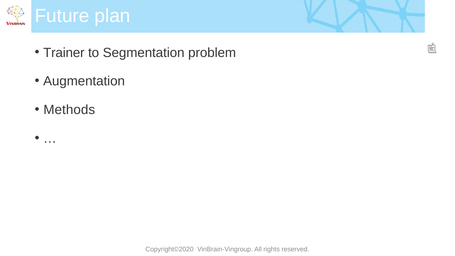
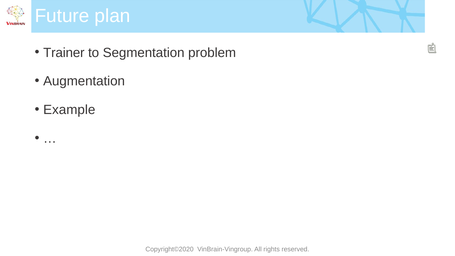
Methods: Methods -> Example (69, 110)
